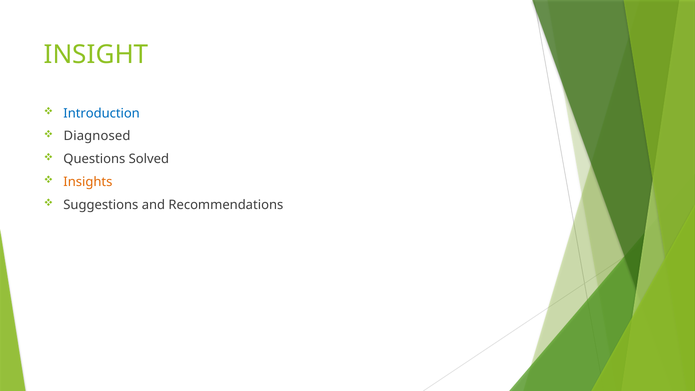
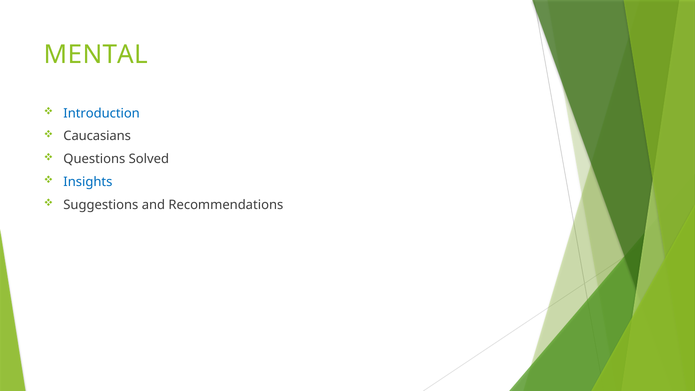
INSIGHT: INSIGHT -> MENTAL (96, 55)
Diagnosed: Diagnosed -> Caucasians (97, 136)
Insights colour: orange -> blue (88, 182)
